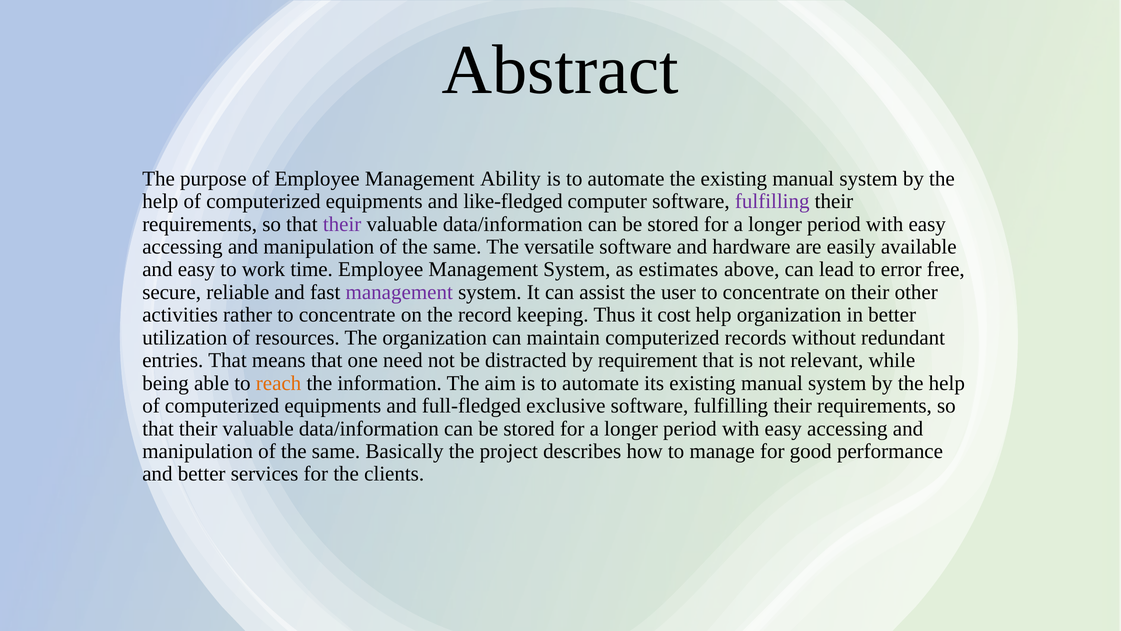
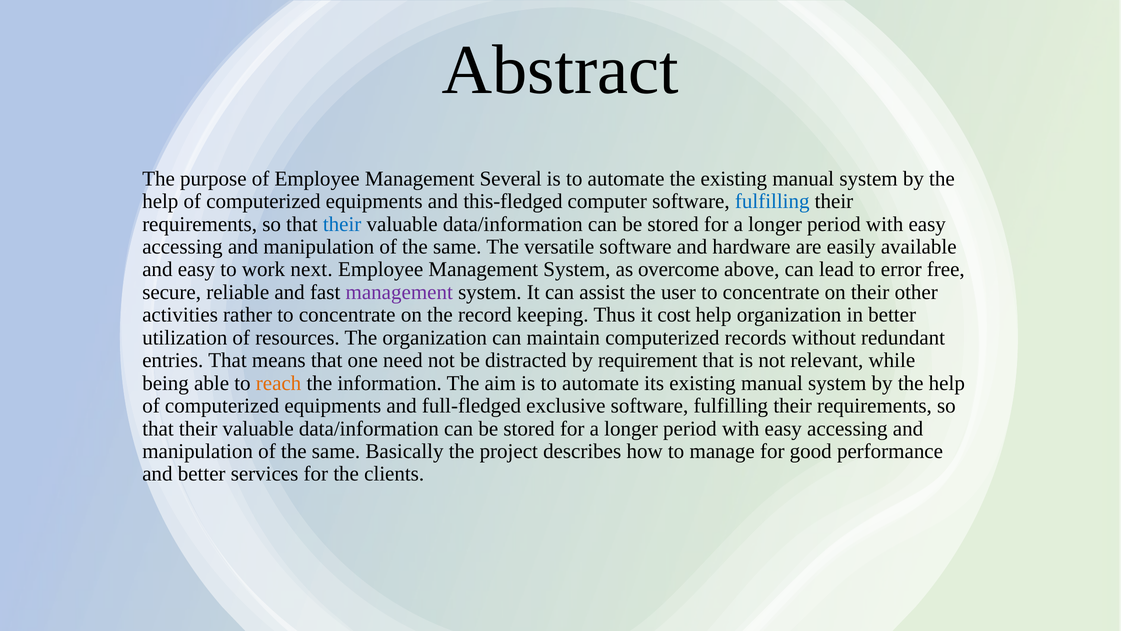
Ability: Ability -> Several (511, 178)
like-fledged: like-fledged -> this-fledged (513, 201)
fulfilling colour: purple -> blue (772, 201)
their colour: purple -> blue (342, 224)
time: time -> next (312, 269)
estimates: estimates -> overcome (679, 269)
